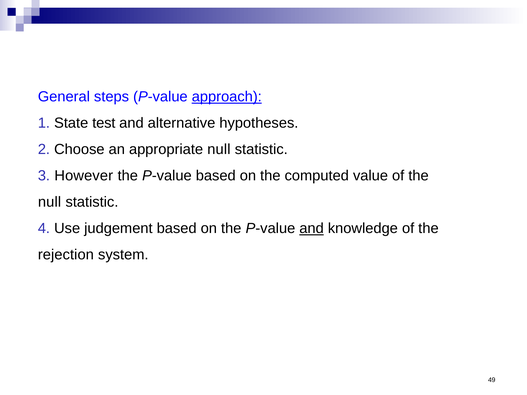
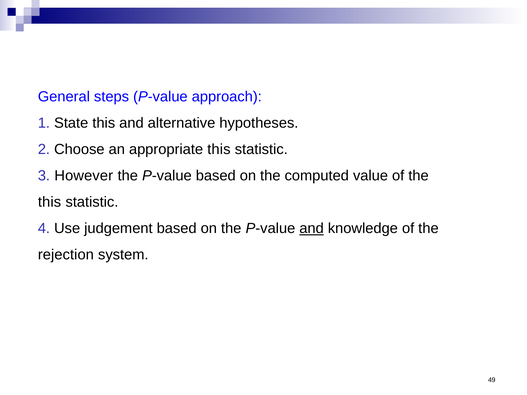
approach underline: present -> none (227, 97)
State test: test -> this (104, 123)
appropriate null: null -> this (219, 150)
null: null -> this (50, 202)
